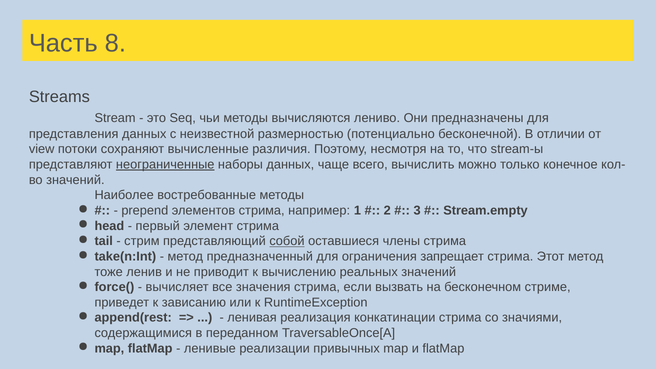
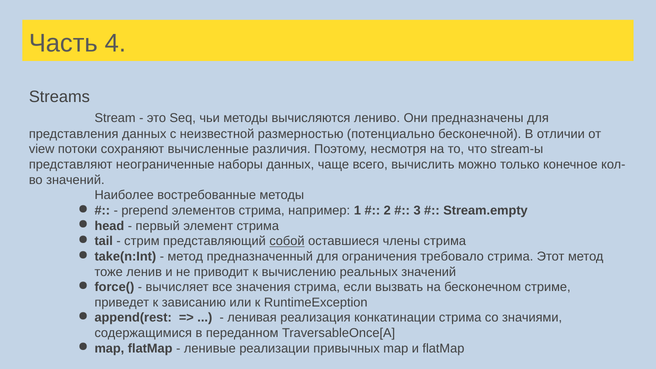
8: 8 -> 4 (115, 44)
неограниченные underline: present -> none (165, 165)
запрещает: запрещает -> требовало (452, 256)
